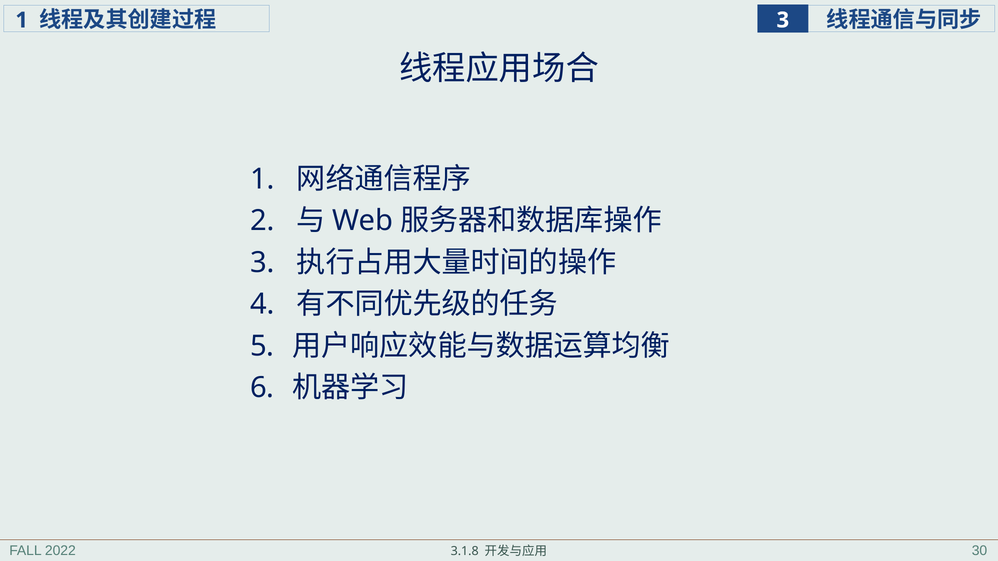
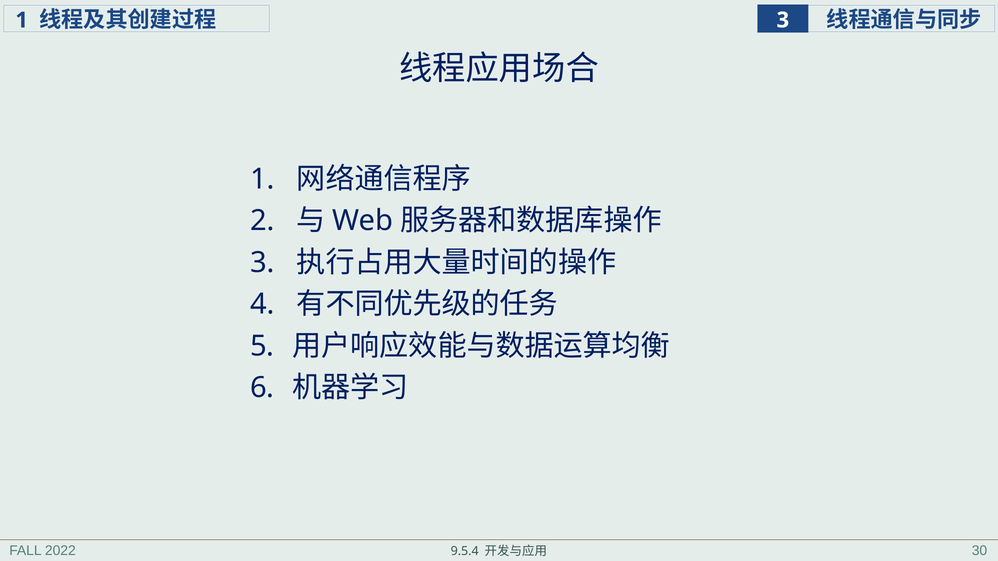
3.1.8: 3.1.8 -> 9.5.4 (465, 552)
